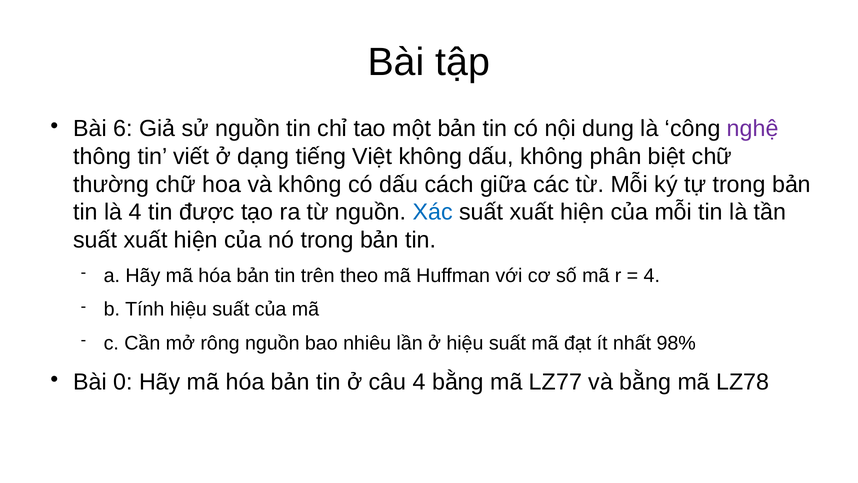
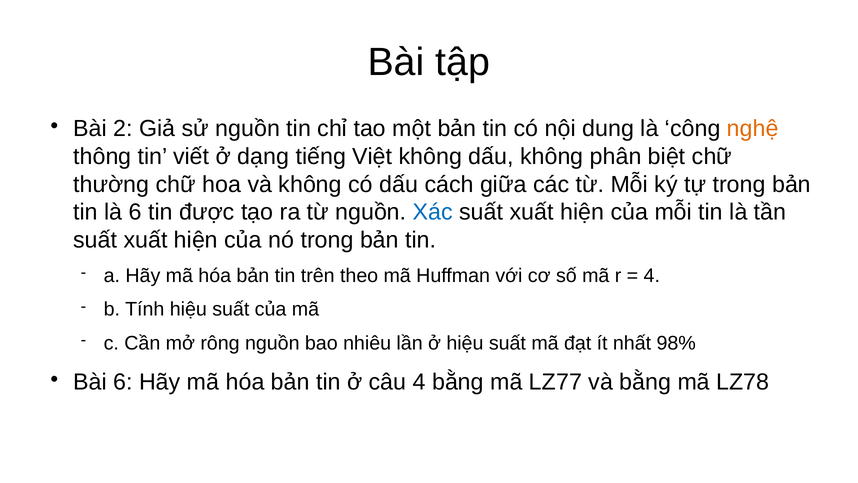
6: 6 -> 2 (123, 128)
nghệ colour: purple -> orange (753, 128)
là 4: 4 -> 6 (135, 212)
Bài 0: 0 -> 6 (123, 382)
